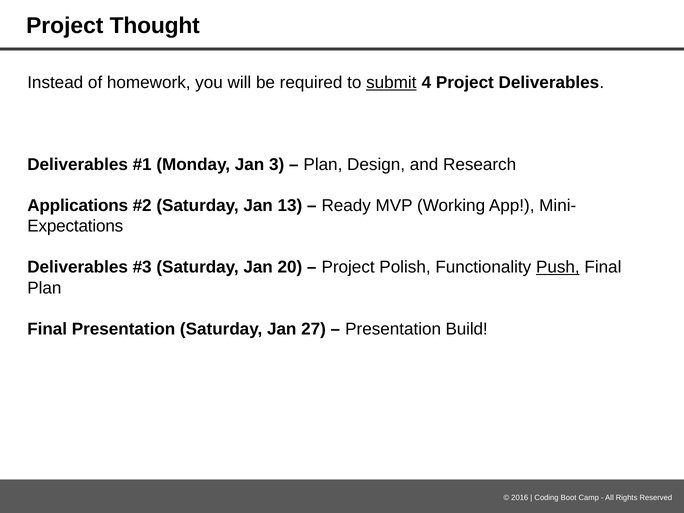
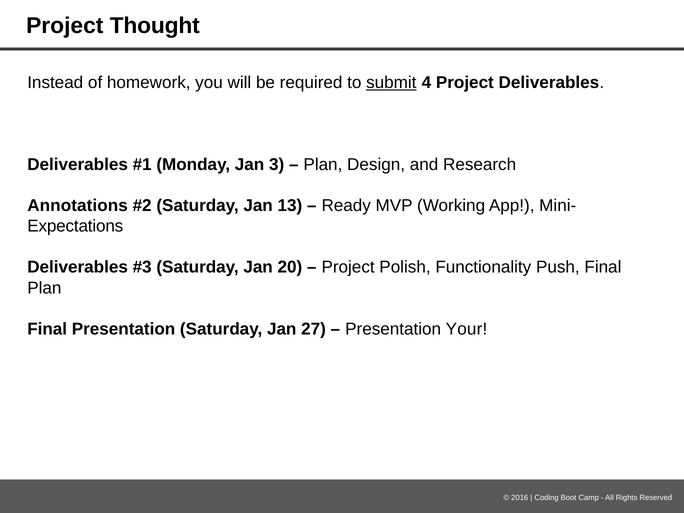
Applications: Applications -> Annotations (78, 206)
Push underline: present -> none (558, 267)
Build: Build -> Your (466, 329)
